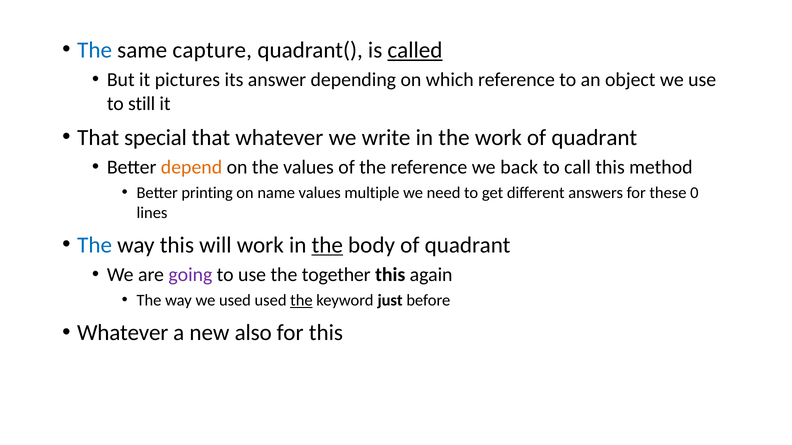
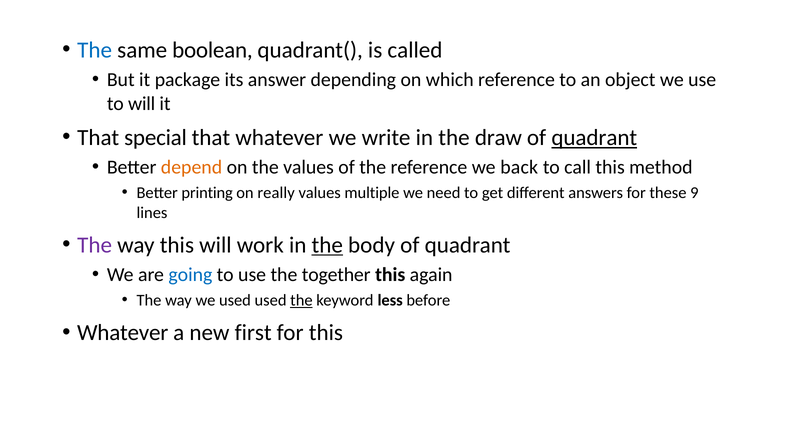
capture: capture -> boolean (212, 50)
called underline: present -> none (415, 50)
pictures: pictures -> package (187, 80)
to still: still -> will (142, 104)
the work: work -> draw (498, 138)
quadrant underline: none -> present (594, 138)
name: name -> really (276, 193)
0: 0 -> 9 (694, 193)
The colour: blue -> purple (95, 245)
going colour: purple -> blue (190, 275)
just: just -> less (390, 301)
also: also -> first (253, 333)
